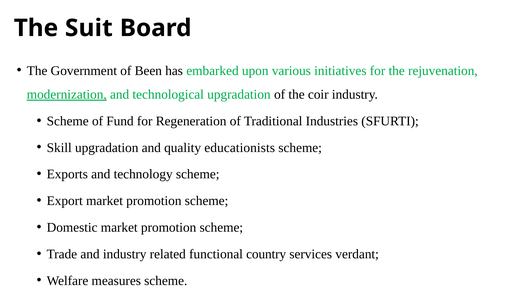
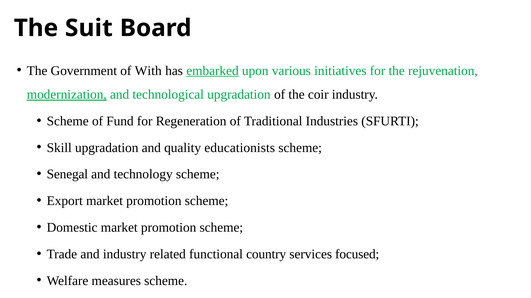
Been: Been -> With (148, 71)
embarked underline: none -> present (212, 71)
Exports: Exports -> Senegal (67, 175)
verdant: verdant -> focused (357, 255)
